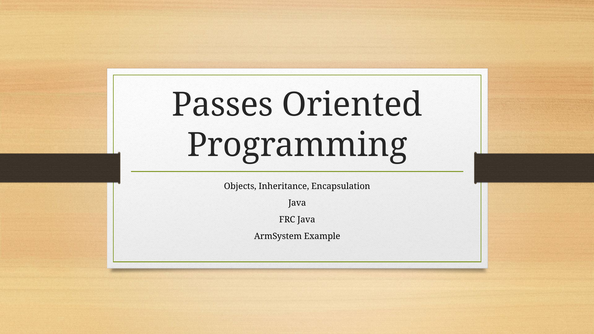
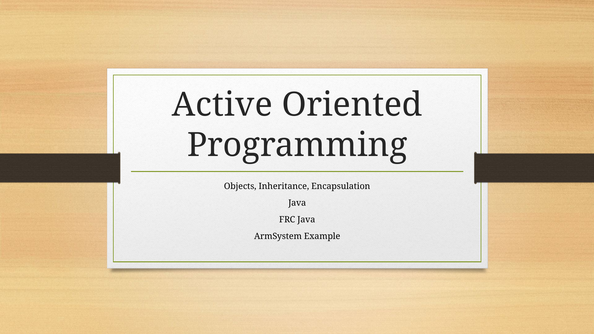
Passes: Passes -> Active (222, 105)
